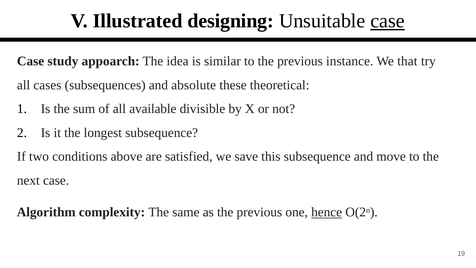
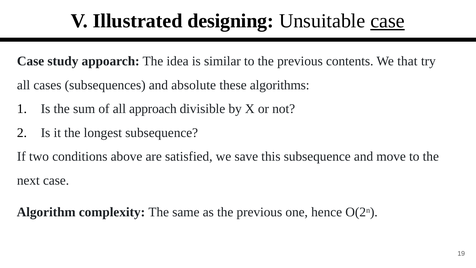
instance: instance -> contents (350, 61)
theoretical: theoretical -> algorithms (280, 85)
available: available -> approach (153, 109)
hence underline: present -> none (327, 212)
